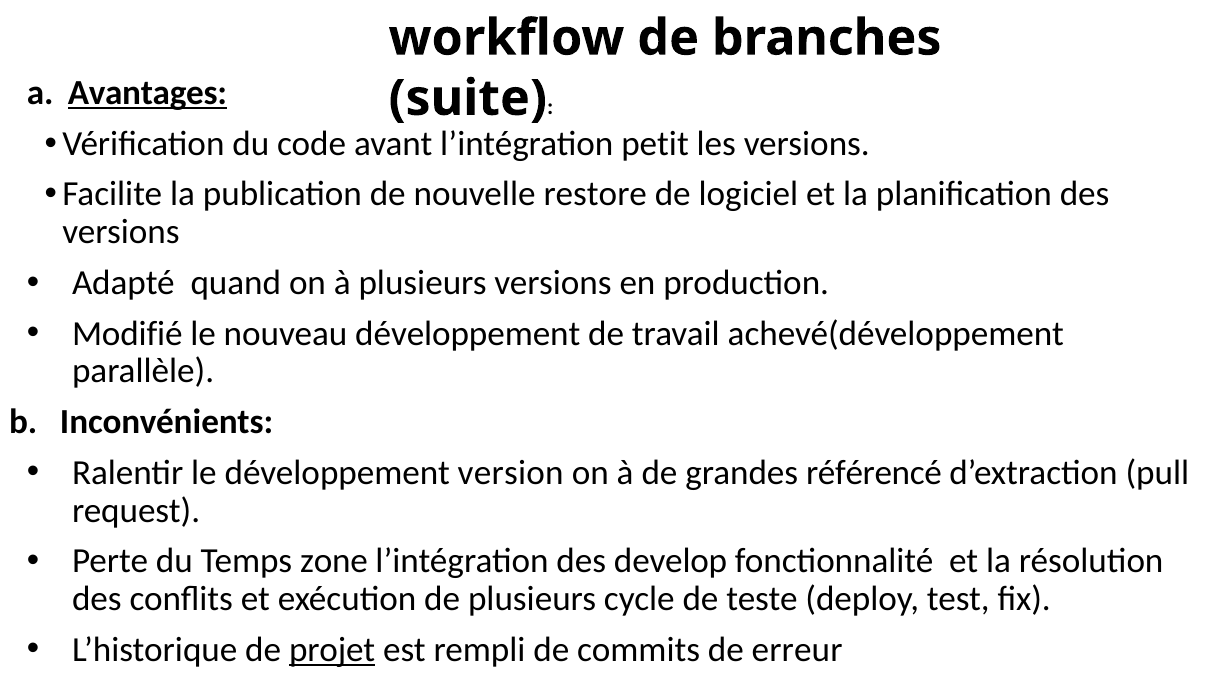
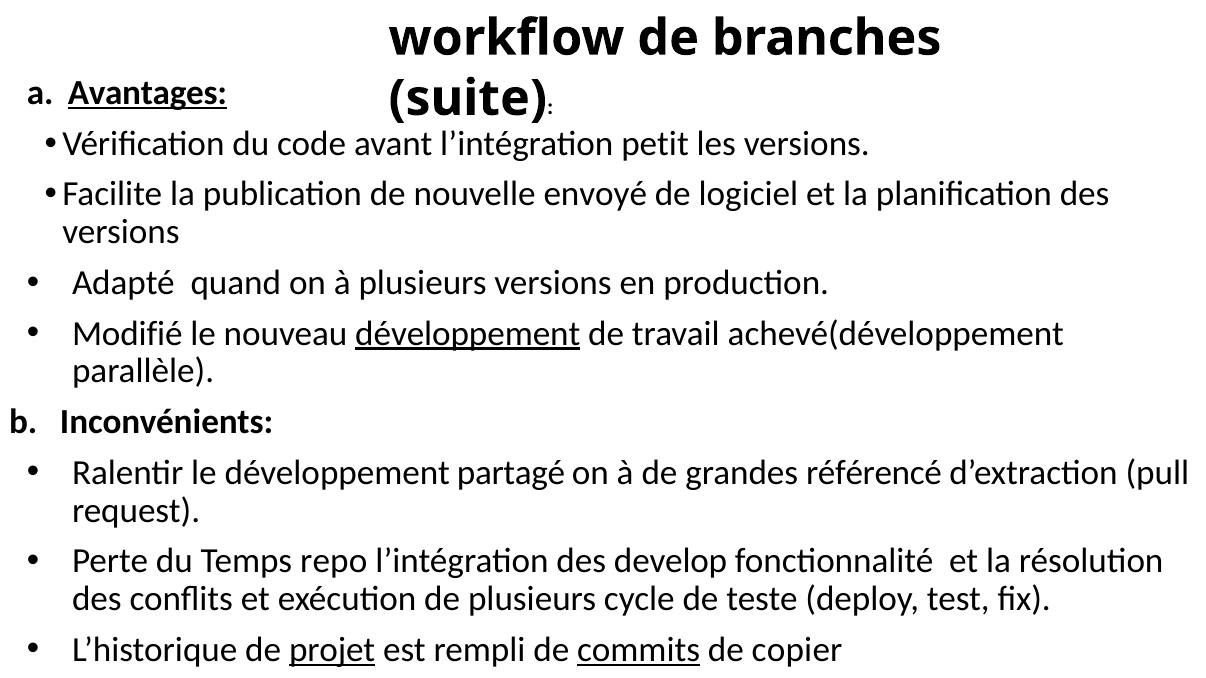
restore: restore -> envoyé (595, 194)
développement underline: none -> present (468, 334)
version: version -> partagé (511, 473)
zone: zone -> repo (334, 561)
commits underline: none -> present (639, 650)
erreur: erreur -> copier (797, 650)
